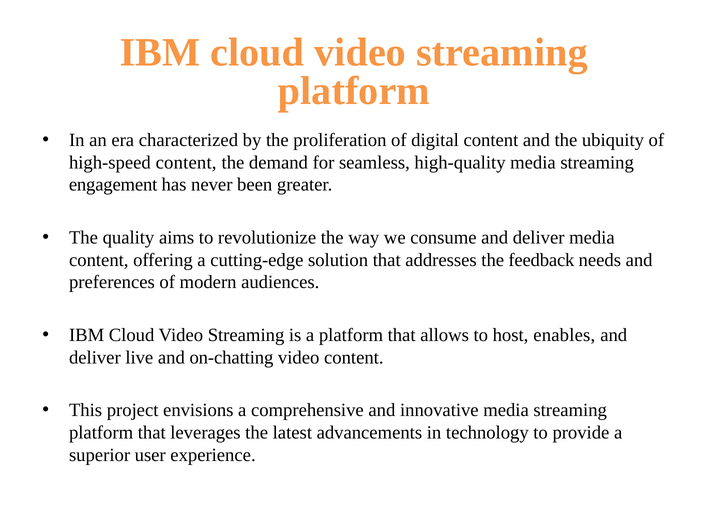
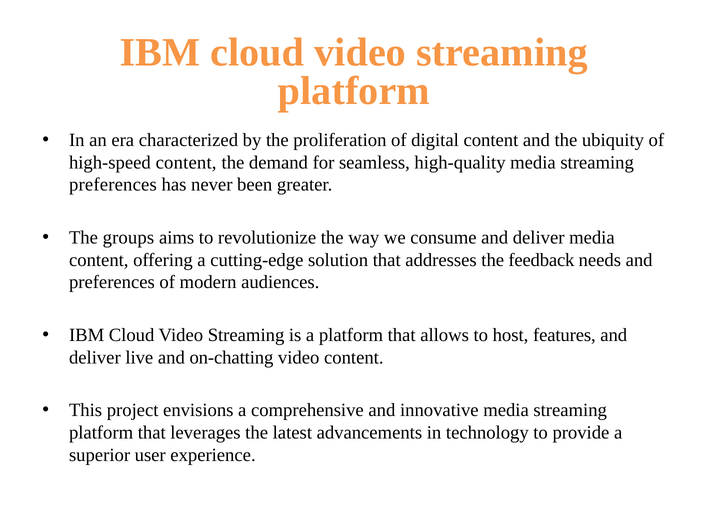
engagement: engagement -> preferences (113, 185)
quality: quality -> groups (128, 237)
enables: enables -> features (564, 335)
